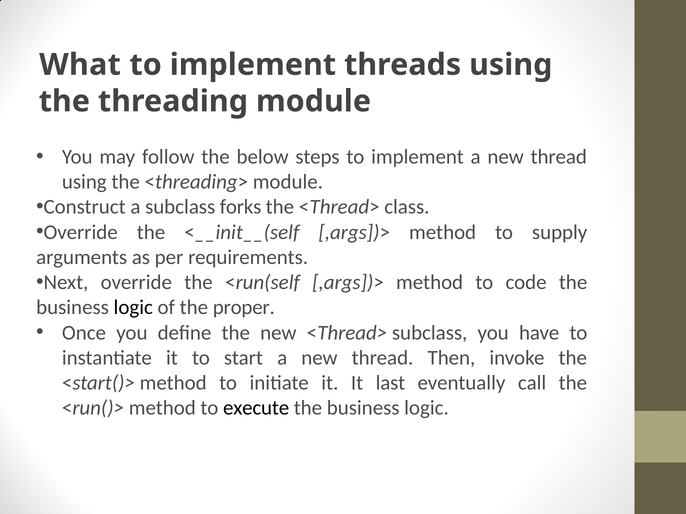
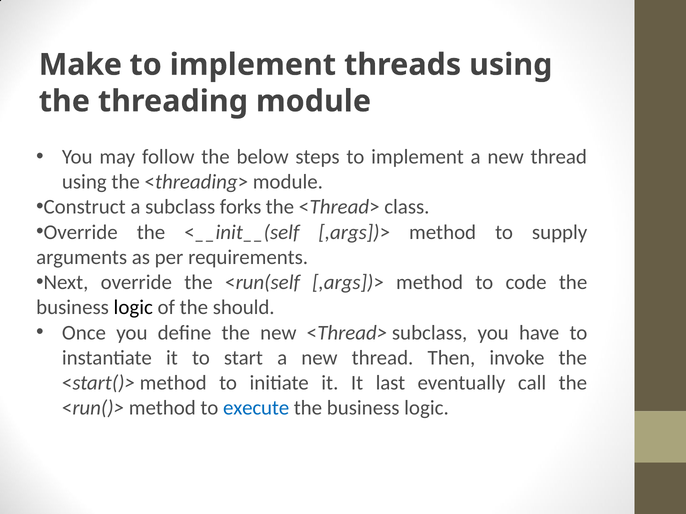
What: What -> Make (80, 65)
proper: proper -> should (244, 308)
execute colour: black -> blue (256, 408)
